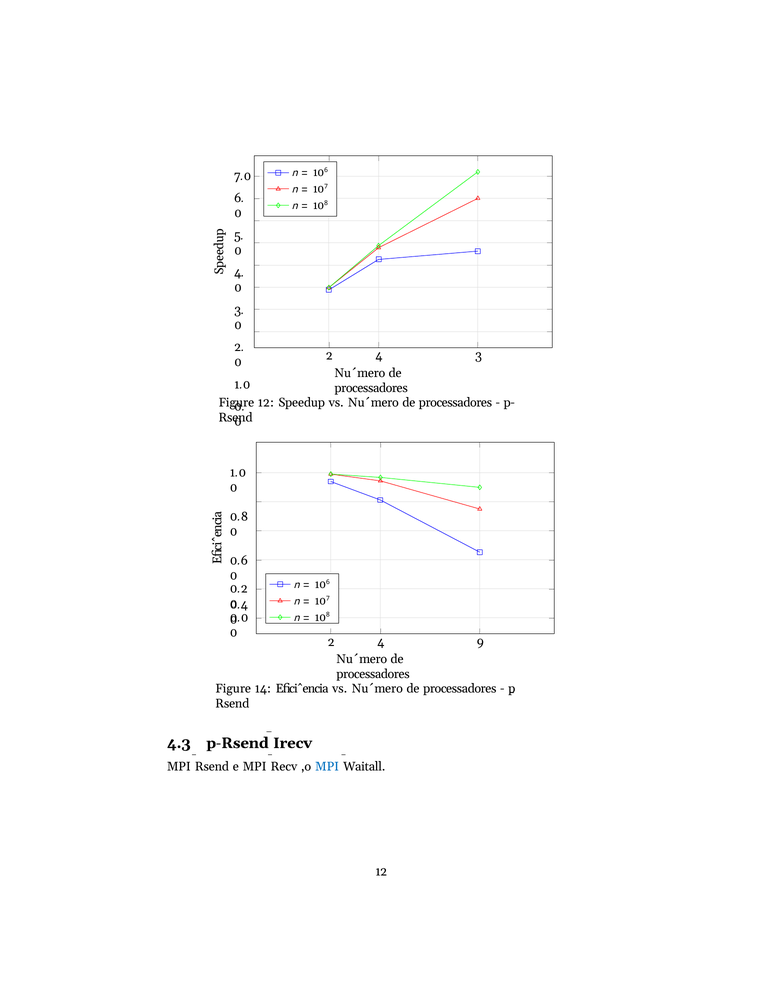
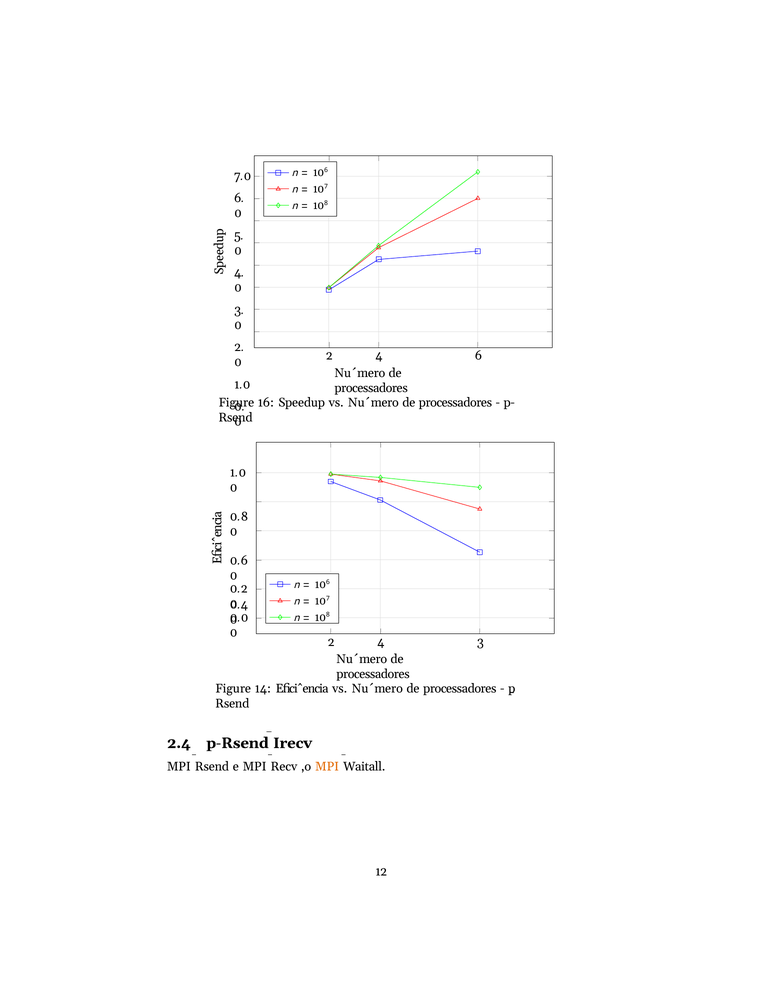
2 3: 3 -> 6 (478, 356)
12: 12 -> 16 (266, 403)
2 9: 9 -> 3 (480, 643)
4.3: 4.3 -> 2.4 (179, 744)
MPI colour: blue -> orange (327, 767)
